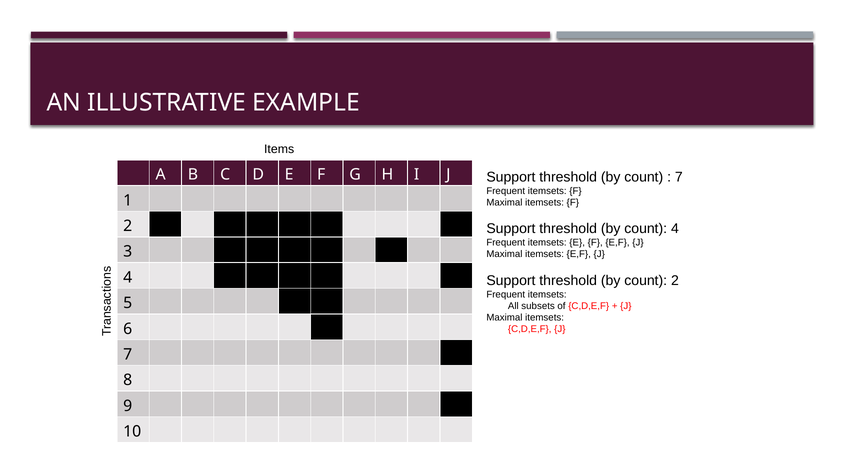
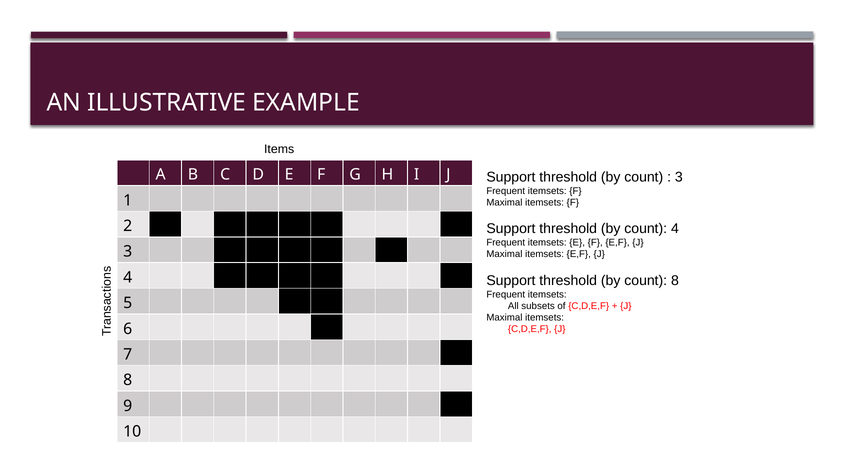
7: 7 -> 3 (679, 177)
count 2: 2 -> 8 (675, 280)
